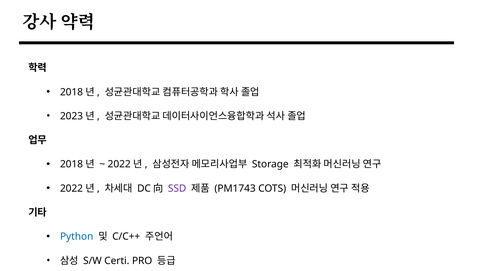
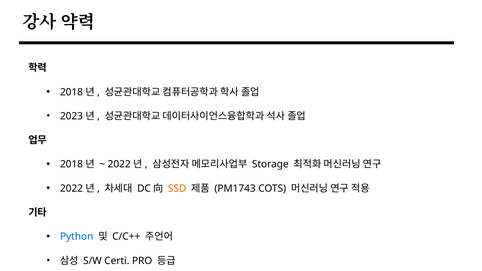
SSD colour: purple -> orange (177, 189)
